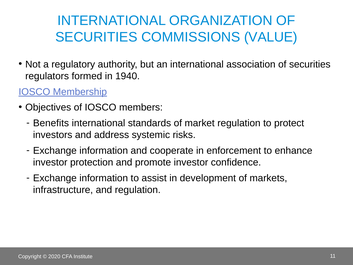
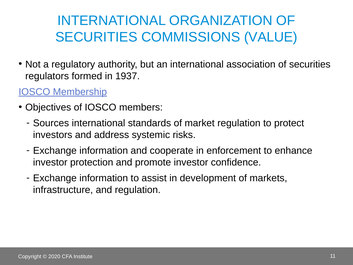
1940: 1940 -> 1937 (128, 76)
Benefits: Benefits -> Sources (51, 123)
